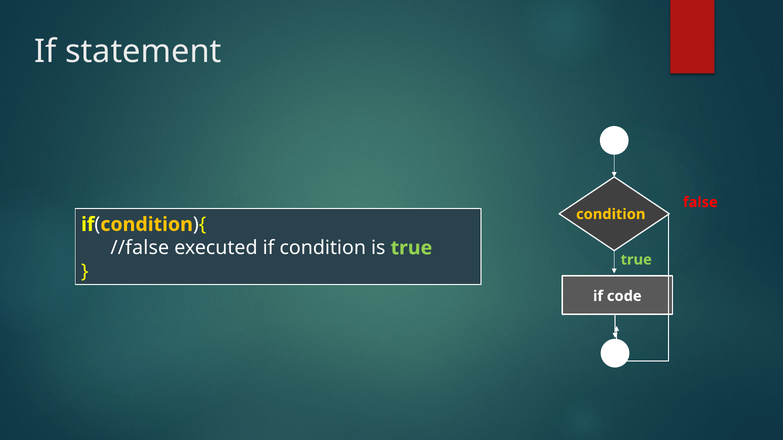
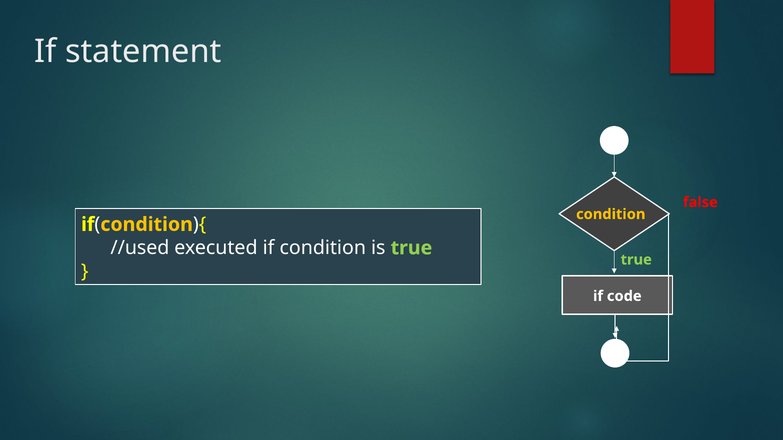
//false: //false -> //used (140, 248)
